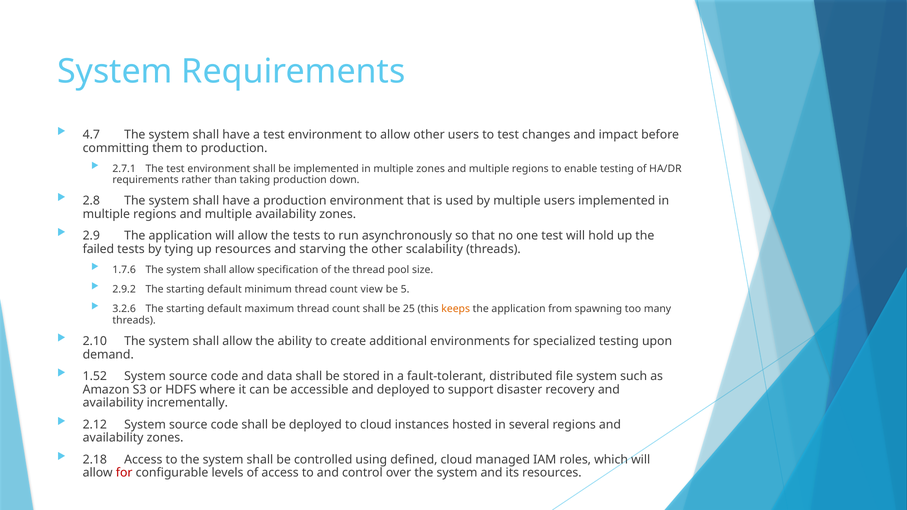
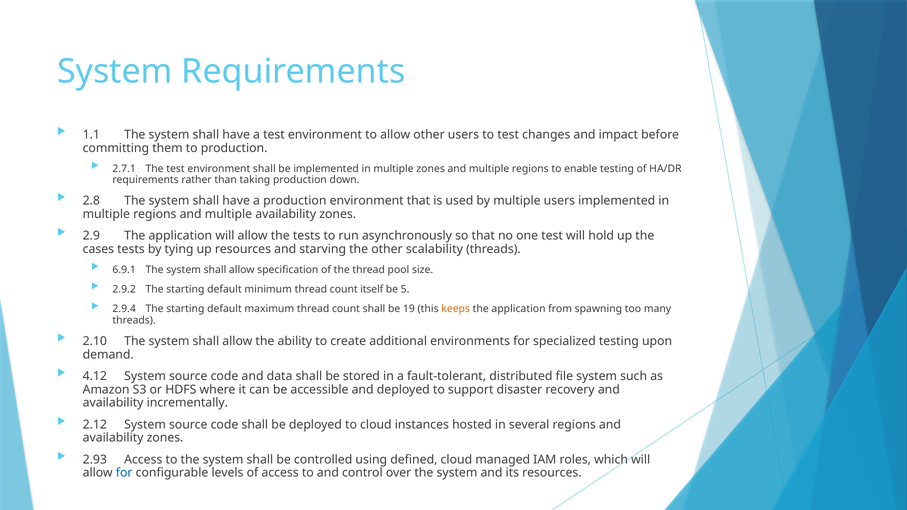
4.7: 4.7 -> 1.1 (91, 135)
failed: failed -> cases (98, 249)
1.7.6: 1.7.6 -> 6.9.1 (124, 270)
view: view -> itself (372, 289)
3.2.6: 3.2.6 -> 2.9.4 (124, 309)
25: 25 -> 19 (409, 309)
1.52: 1.52 -> 4.12 (95, 376)
2.18: 2.18 -> 2.93 (95, 460)
for colour: red -> blue (124, 473)
